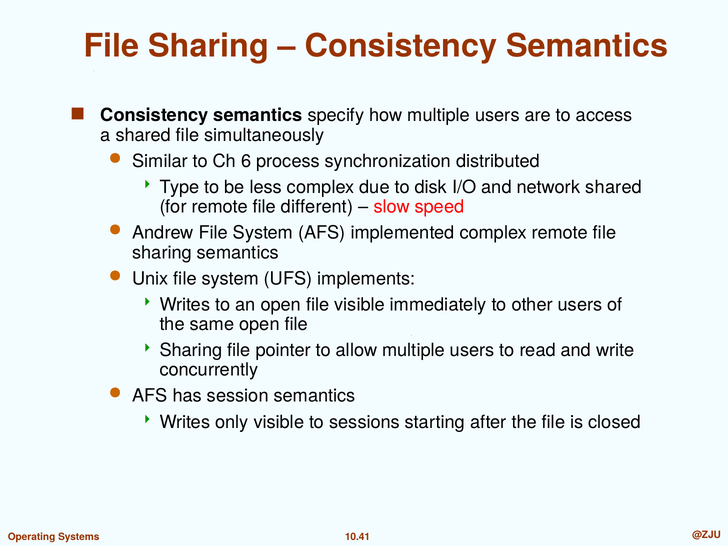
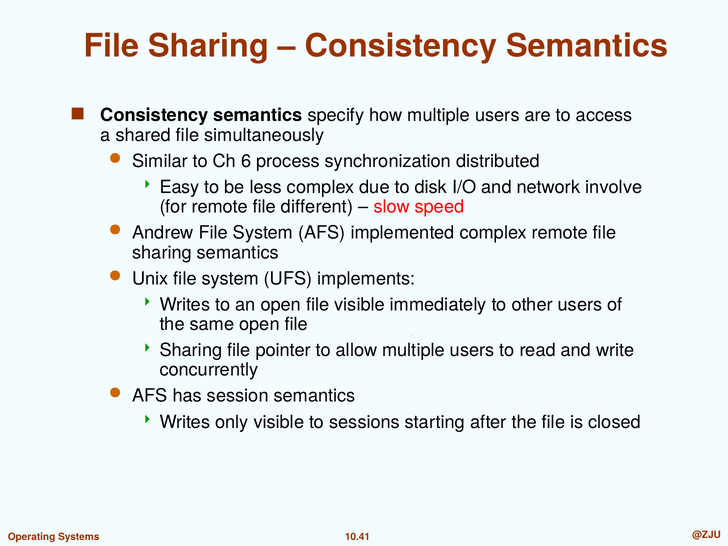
Type: Type -> Easy (180, 187)
network shared: shared -> involve (614, 187)
